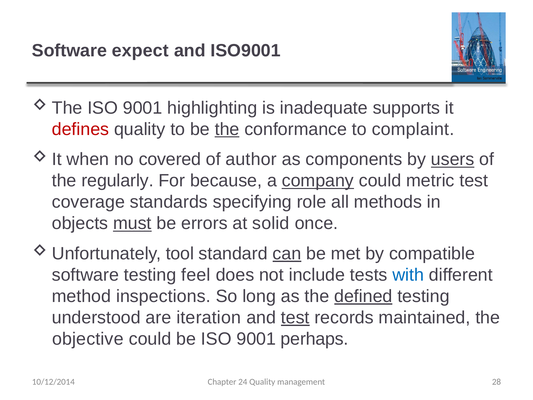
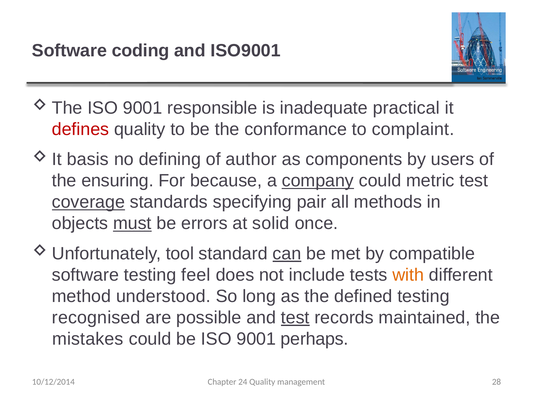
expect: expect -> coding (141, 51)
highlighting: highlighting -> responsible (212, 108)
supports: supports -> practical (406, 108)
the underline: present -> none (227, 129)
when: when -> basis (88, 159)
covered: covered -> defining (170, 159)
users underline: present -> none (453, 159)
regularly: regularly -> ensuring (118, 181)
coverage underline: none -> present (88, 202)
role: role -> pair (312, 202)
with colour: blue -> orange (408, 275)
inspections: inspections -> understood (163, 296)
defined underline: present -> none (363, 296)
understood: understood -> recognised (96, 317)
iteration: iteration -> possible (209, 317)
objective: objective -> mistakes (88, 339)
